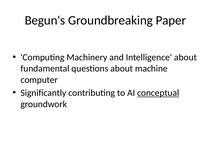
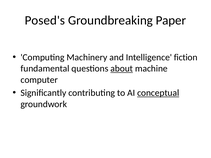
Begun's: Begun's -> Posed's (45, 20)
Intelligence about: about -> fiction (186, 57)
about underline: none -> present (122, 69)
